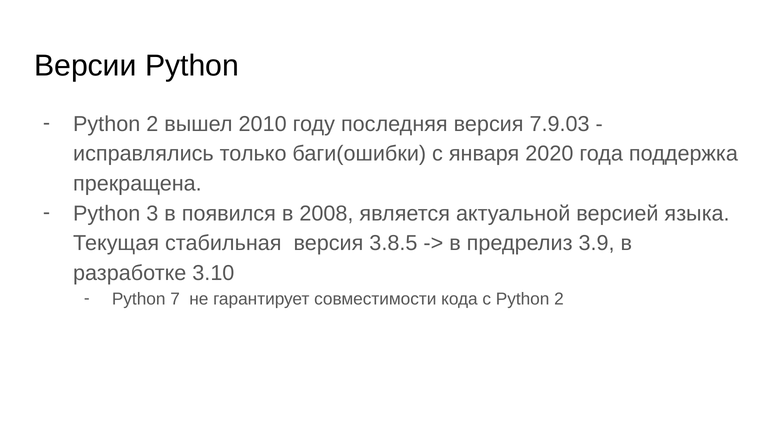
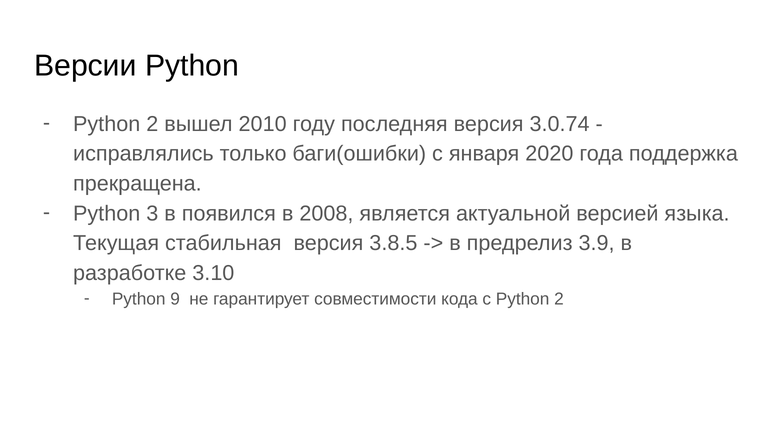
7.9.03: 7.9.03 -> 3.0.74 (560, 124)
7: 7 -> 9 (175, 299)
